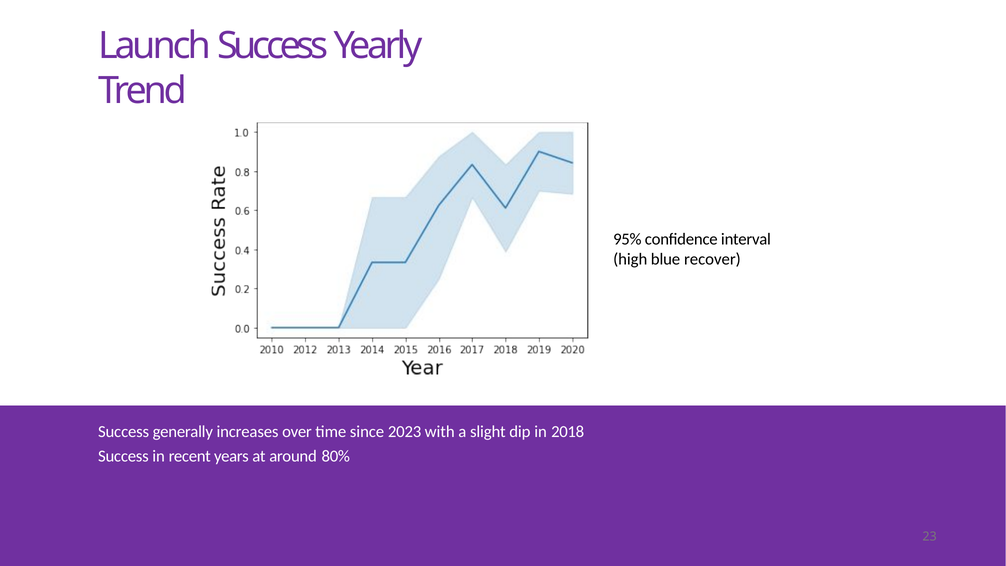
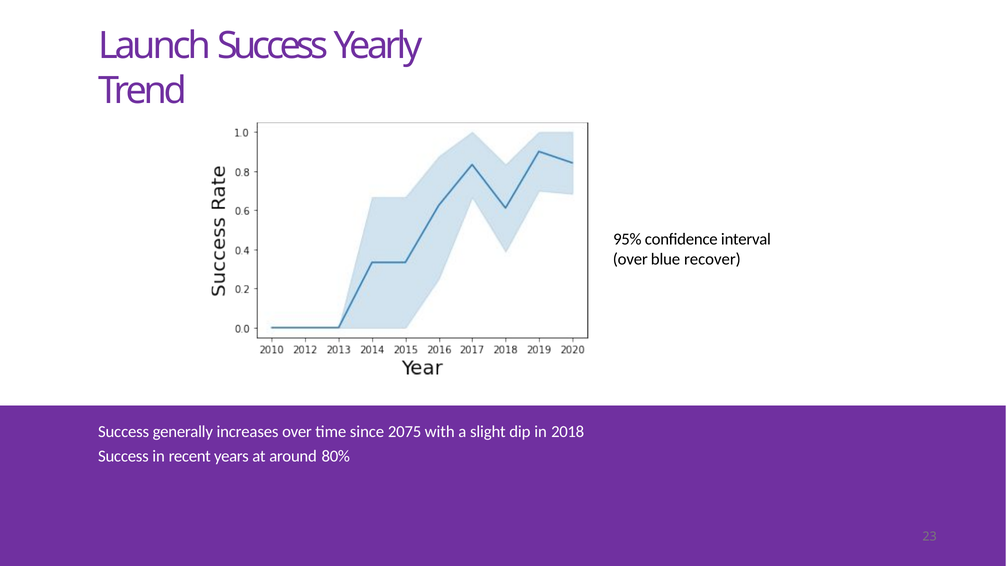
high: high -> over (630, 259)
2023: 2023 -> 2075 (405, 432)
